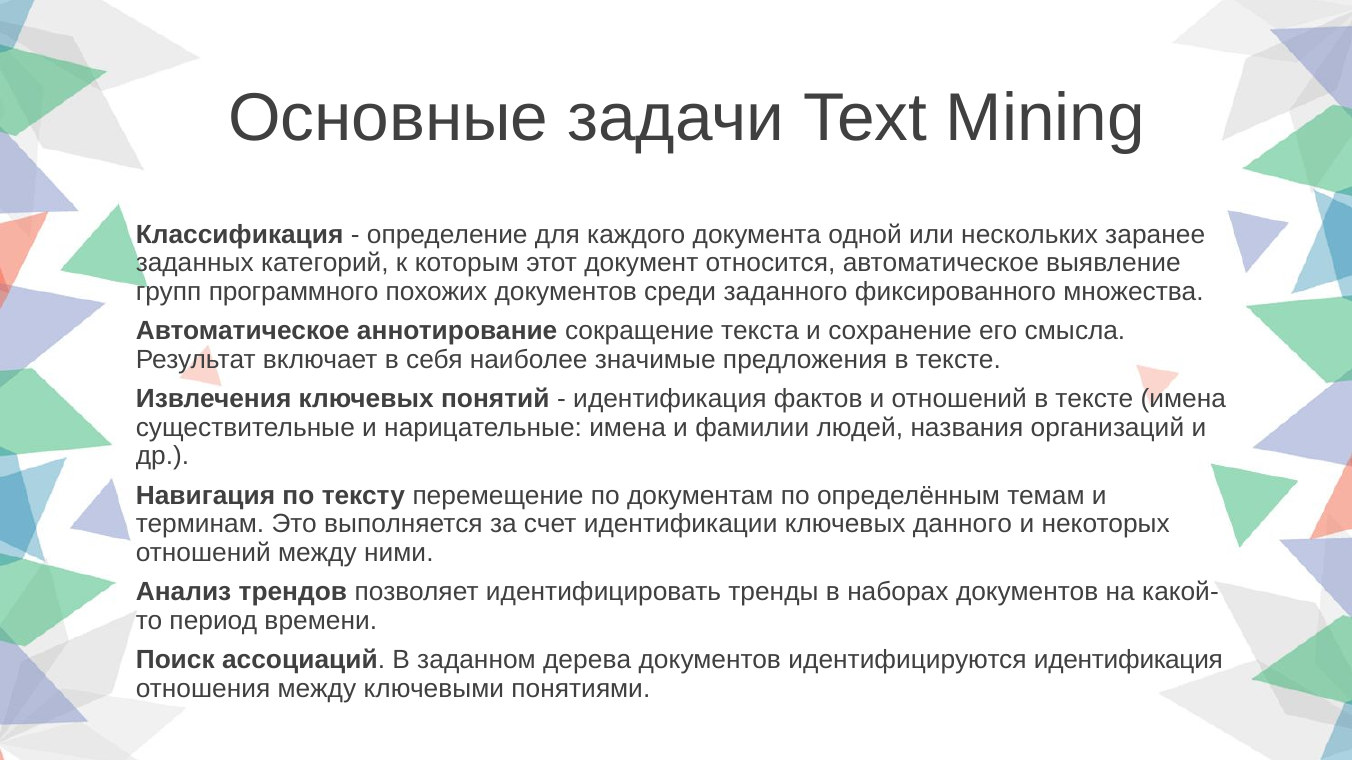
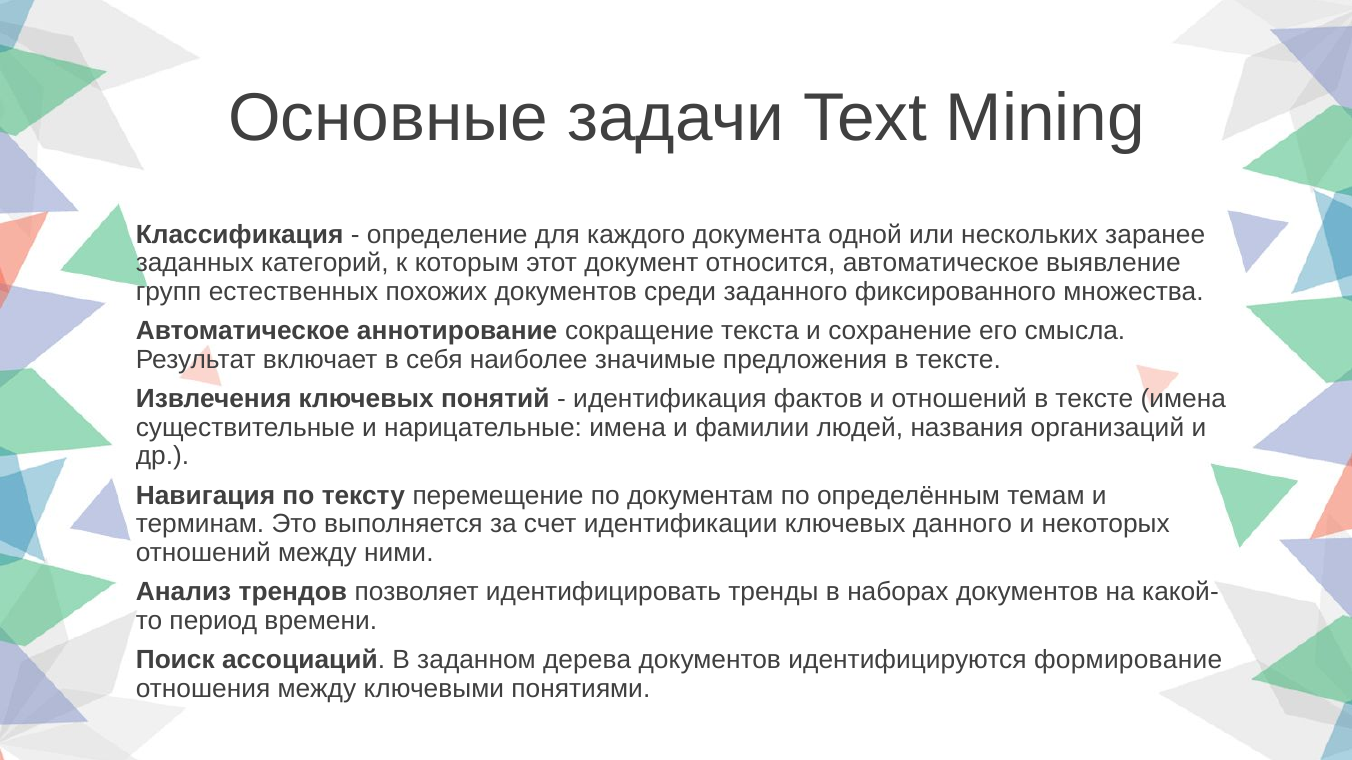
программного: программного -> естественных (294, 292)
идентифицируются идентификация: идентификация -> формирование (1128, 661)
